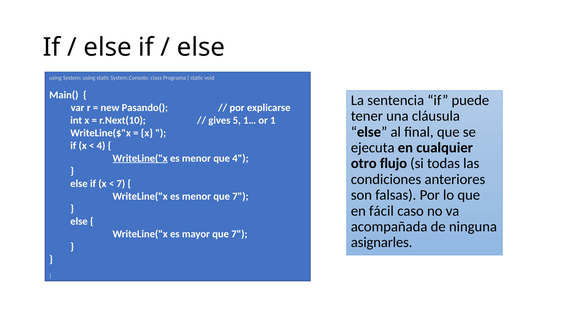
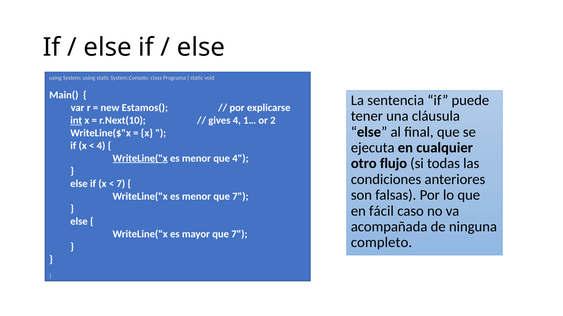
Pasando(: Pasando( -> Estamos( (145, 108)
int underline: none -> present (76, 121)
gives 5: 5 -> 4 (237, 121)
1: 1 -> 2 (273, 121)
asignarles: asignarles -> completo (381, 243)
